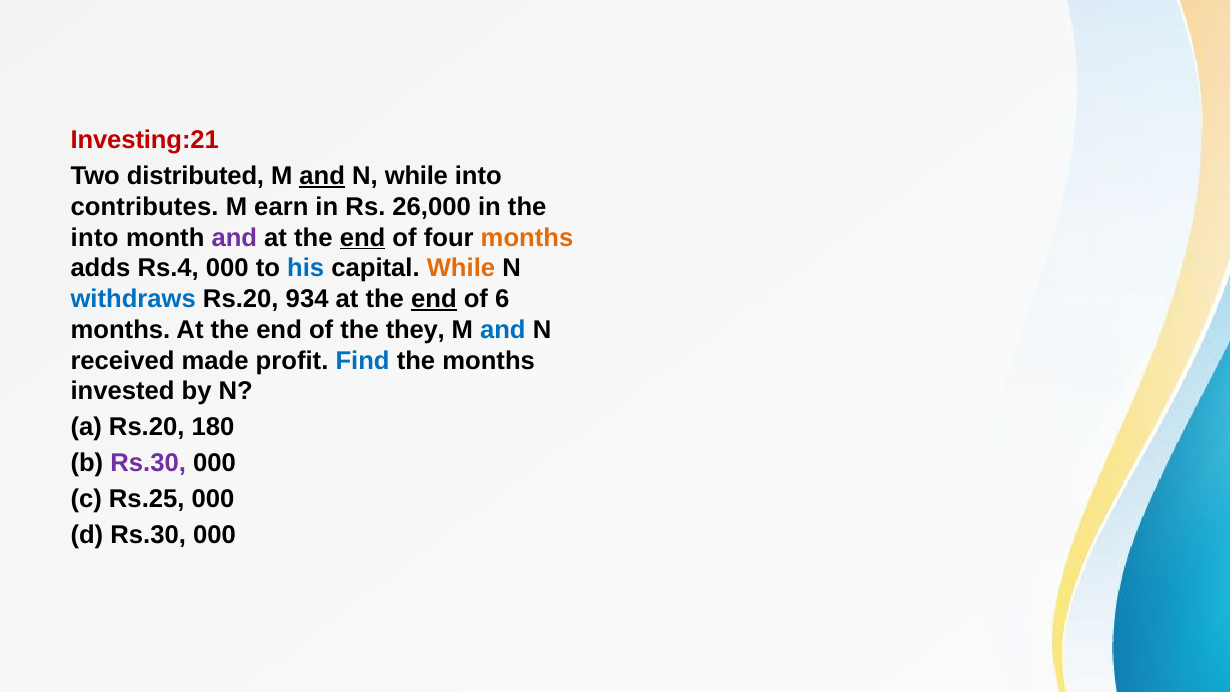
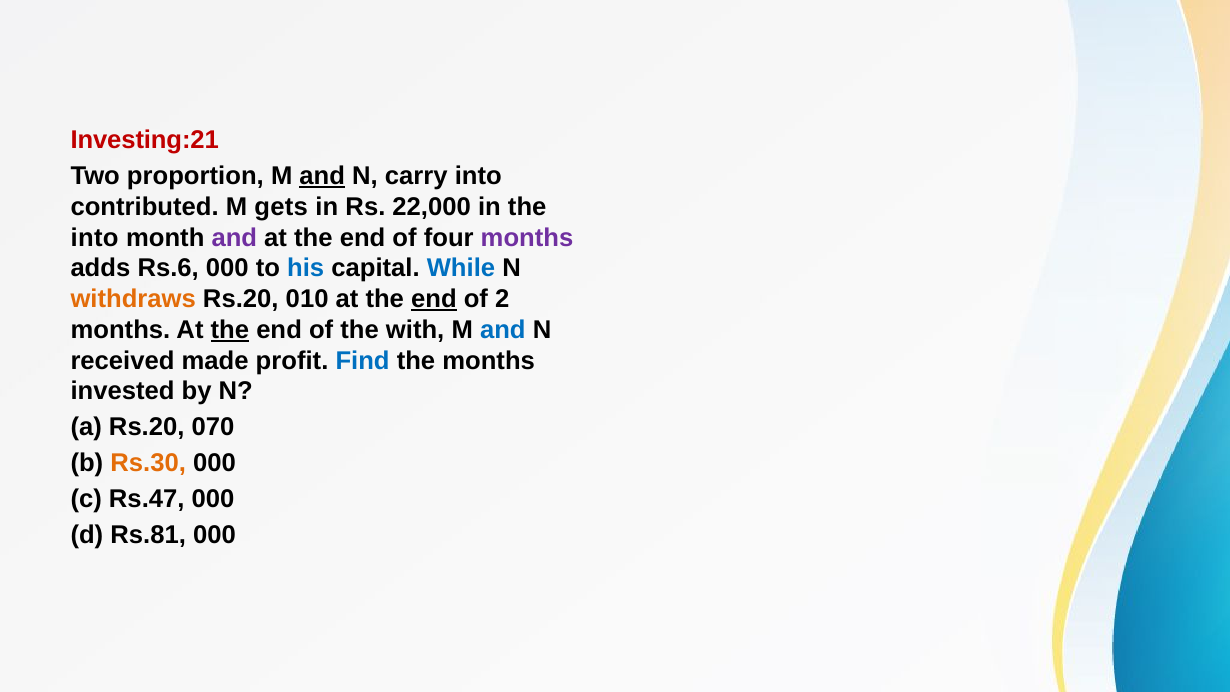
distributed: distributed -> proportion (195, 176)
N while: while -> carry (416, 176)
contributes: contributes -> contributed (145, 207)
earn: earn -> gets (281, 207)
26,000: 26,000 -> 22,000 (432, 207)
end underline: present -> none (363, 238)
months colour: orange -> purple (527, 238)
Rs.4: Rs.4 -> Rs.6 (168, 268)
While colour: orange -> blue (461, 268)
withdraws colour: blue -> orange (133, 299)
934: 934 -> 010 (307, 299)
6: 6 -> 2 (502, 299)
the underline: none -> present (230, 330)
they: they -> with (415, 330)
180: 180 -> 070 (213, 427)
Rs.30 colour: purple -> orange (148, 463)
Rs.25: Rs.25 -> Rs.47 (147, 499)
d Rs.30: Rs.30 -> Rs.81 (148, 535)
